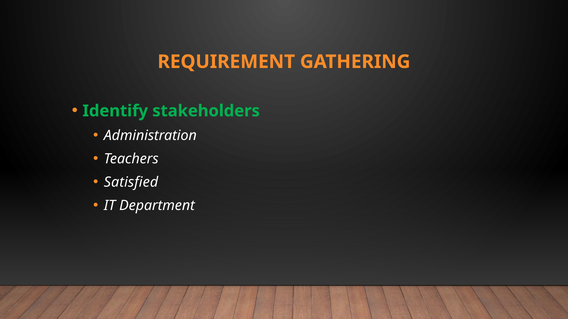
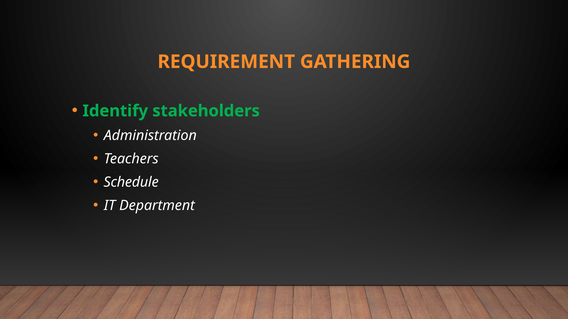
Satisfied: Satisfied -> Schedule (131, 182)
